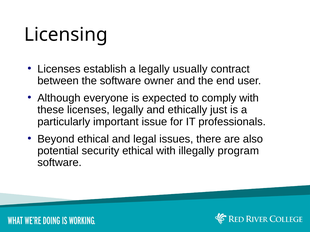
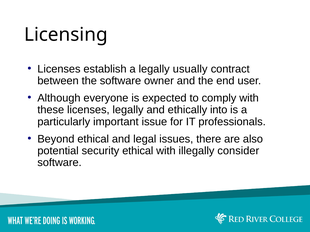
just: just -> into (219, 110)
program: program -> consider (238, 151)
